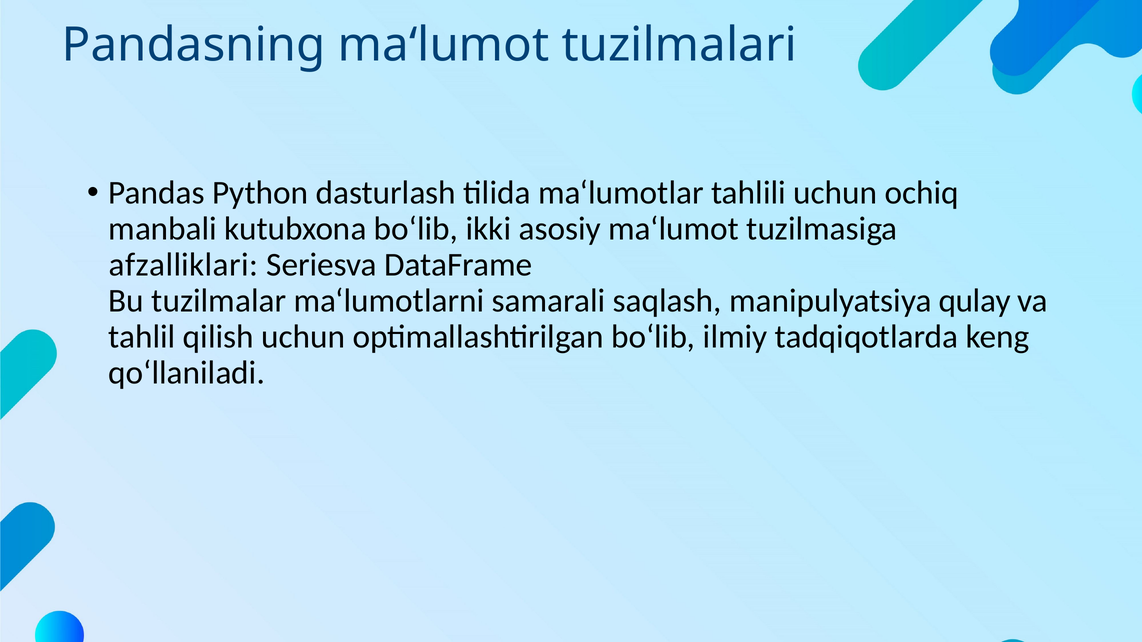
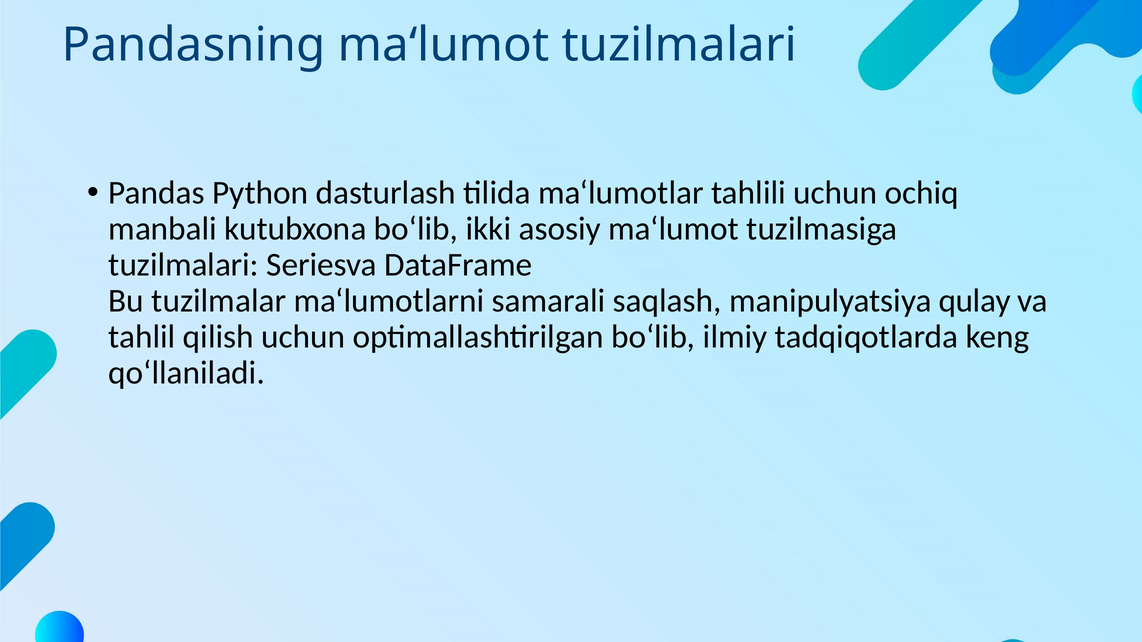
afzalliklari: afzalliklari -> tuzilmalari (184, 265)
